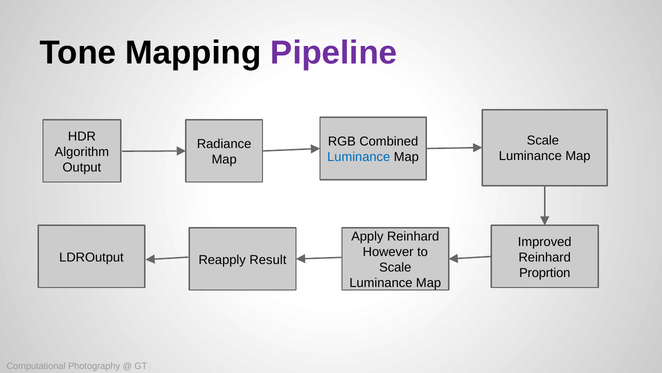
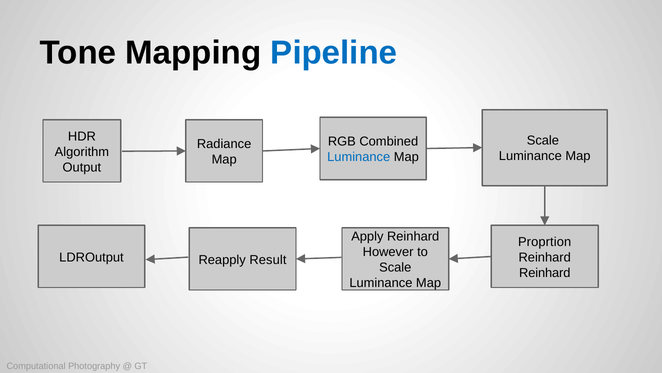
Pipeline colour: purple -> blue (334, 53)
Improved: Improved -> Proprtion (545, 241)
Proprtion: Proprtion -> Reinhard (545, 272)
